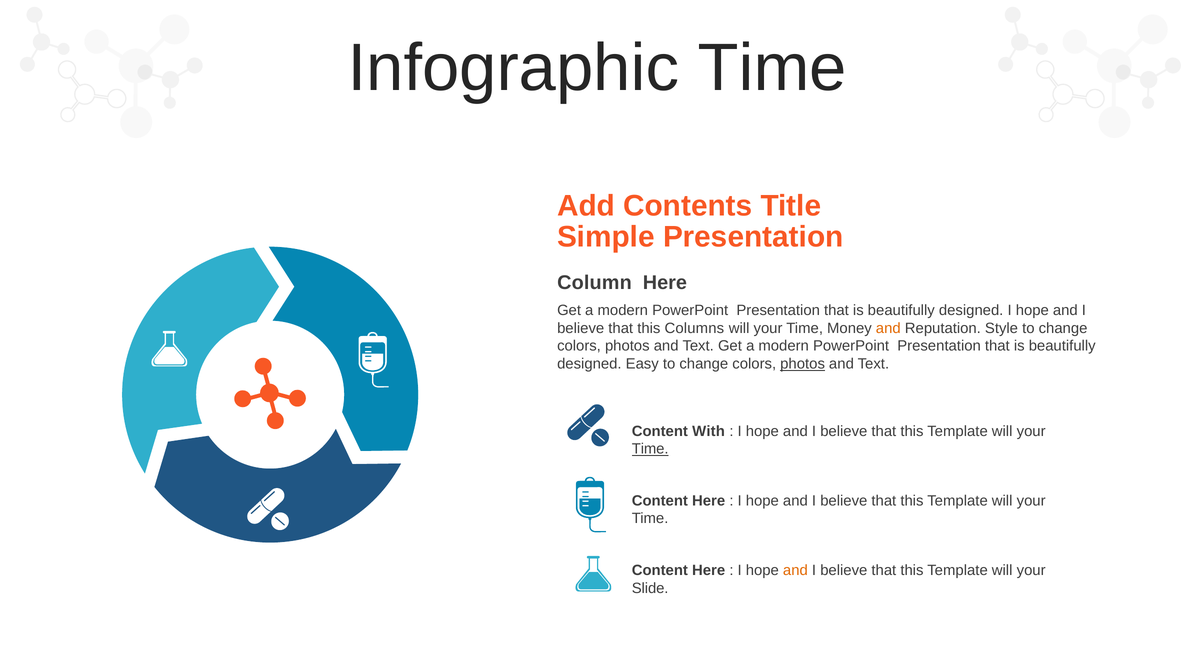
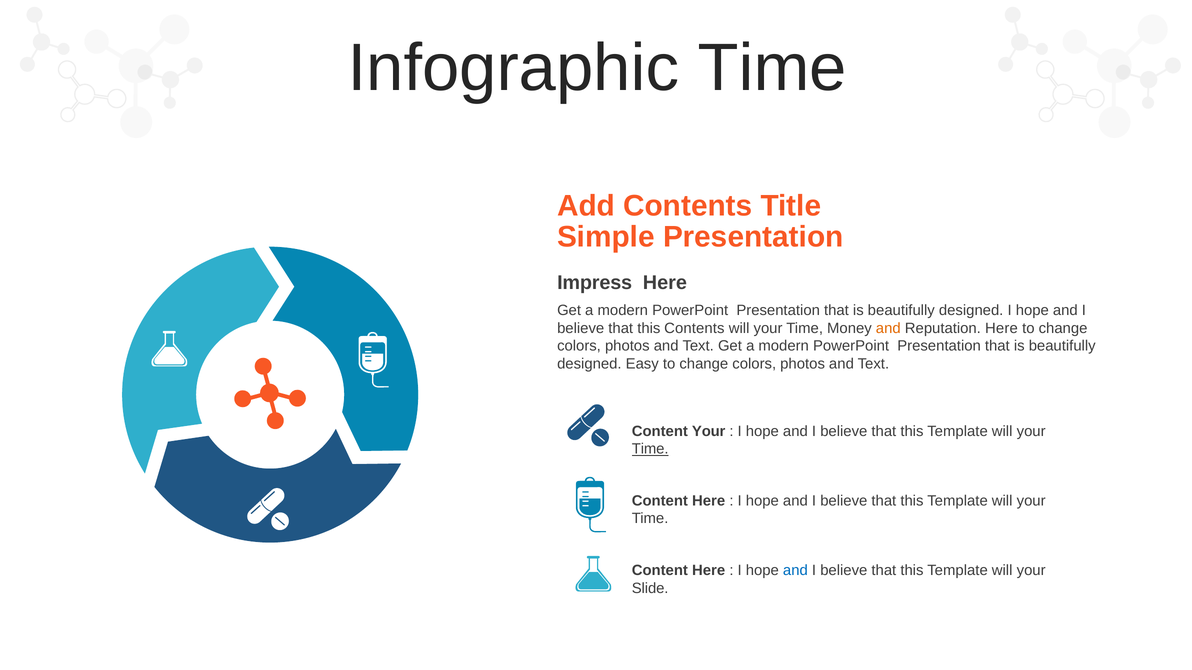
Column: Column -> Impress (595, 283)
this Columns: Columns -> Contents (694, 328)
Reputation Style: Style -> Here (1001, 328)
photos underline: present -> none (803, 364)
Content With: With -> Your (709, 431)
and colour: orange -> blue (795, 571)
